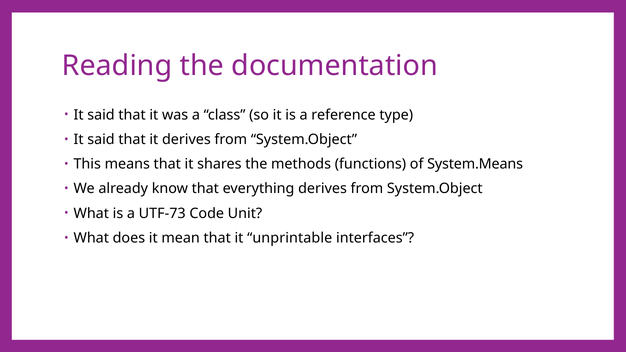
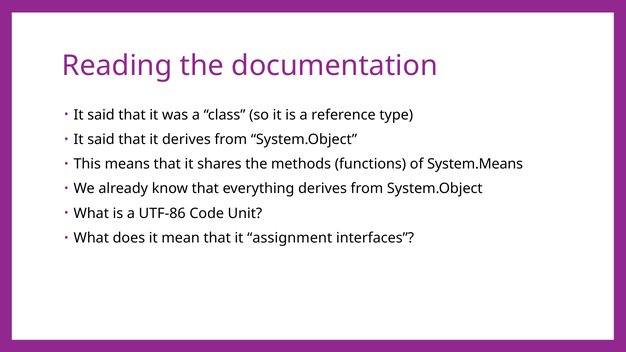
UTF-73: UTF-73 -> UTF-86 (162, 213)
unprintable: unprintable -> assignment (290, 238)
